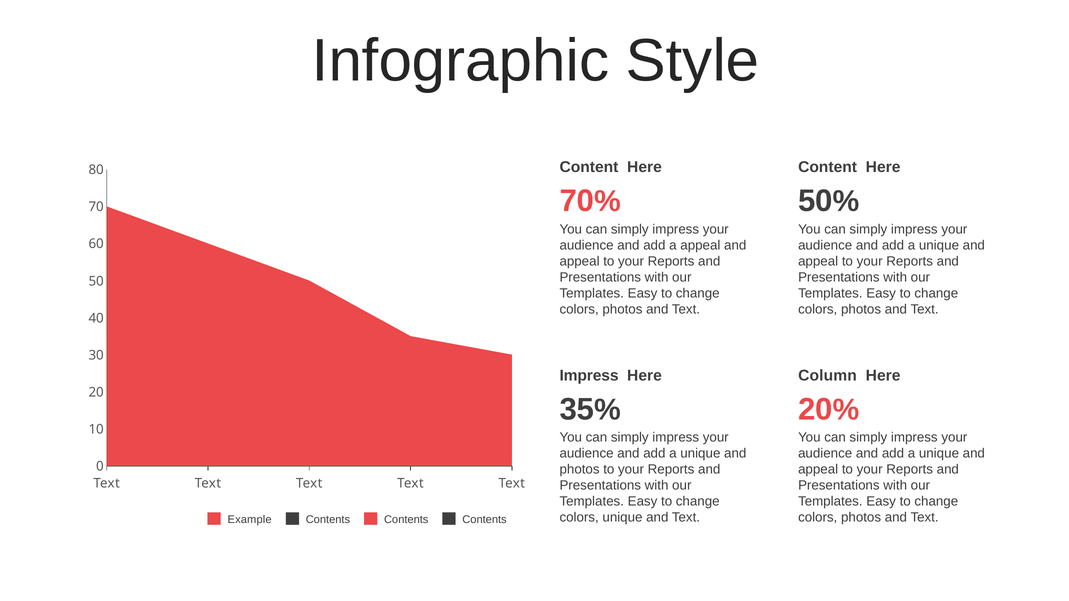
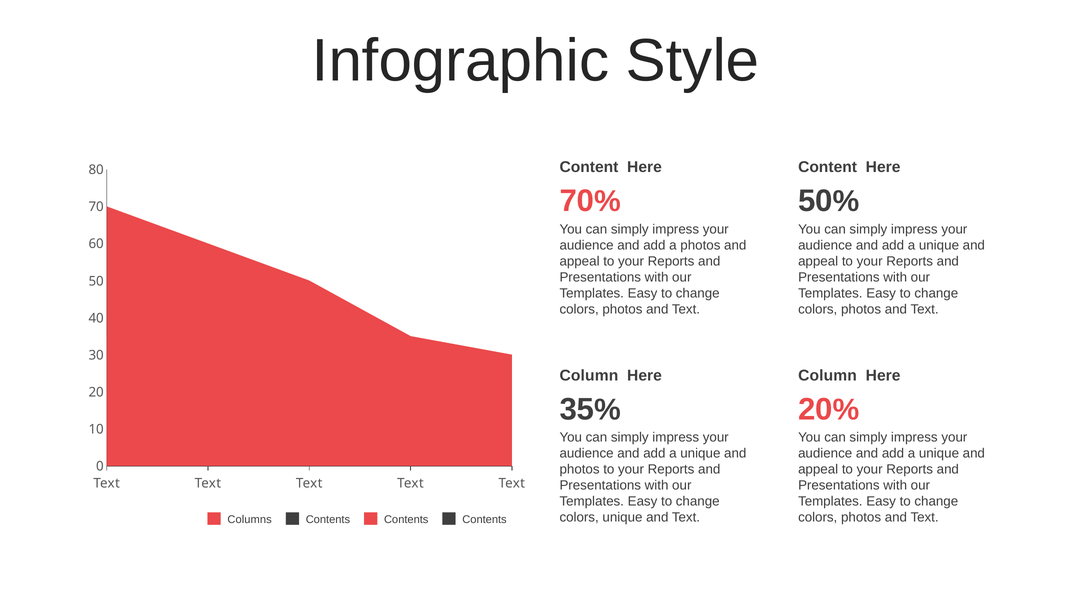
a appeal: appeal -> photos (700, 245)
Impress: Impress -> Column (589, 376)
Example: Example -> Columns (250, 520)
